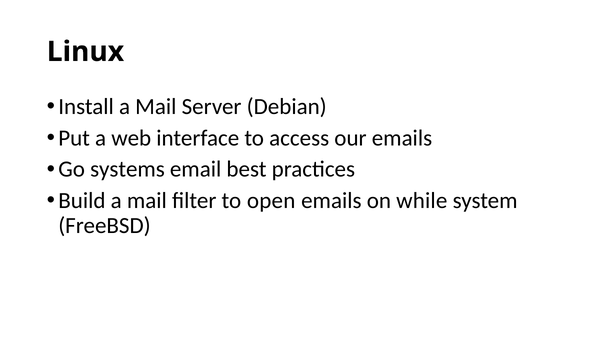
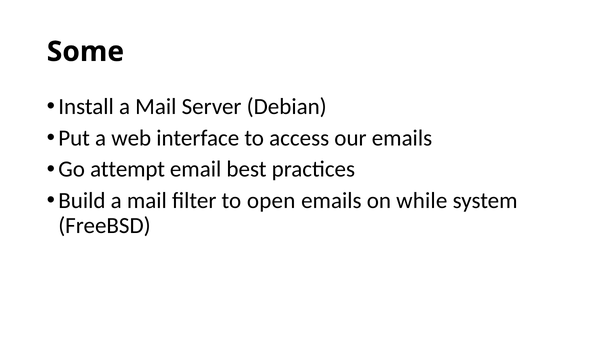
Linux: Linux -> Some (85, 52)
systems: systems -> attempt (128, 169)
